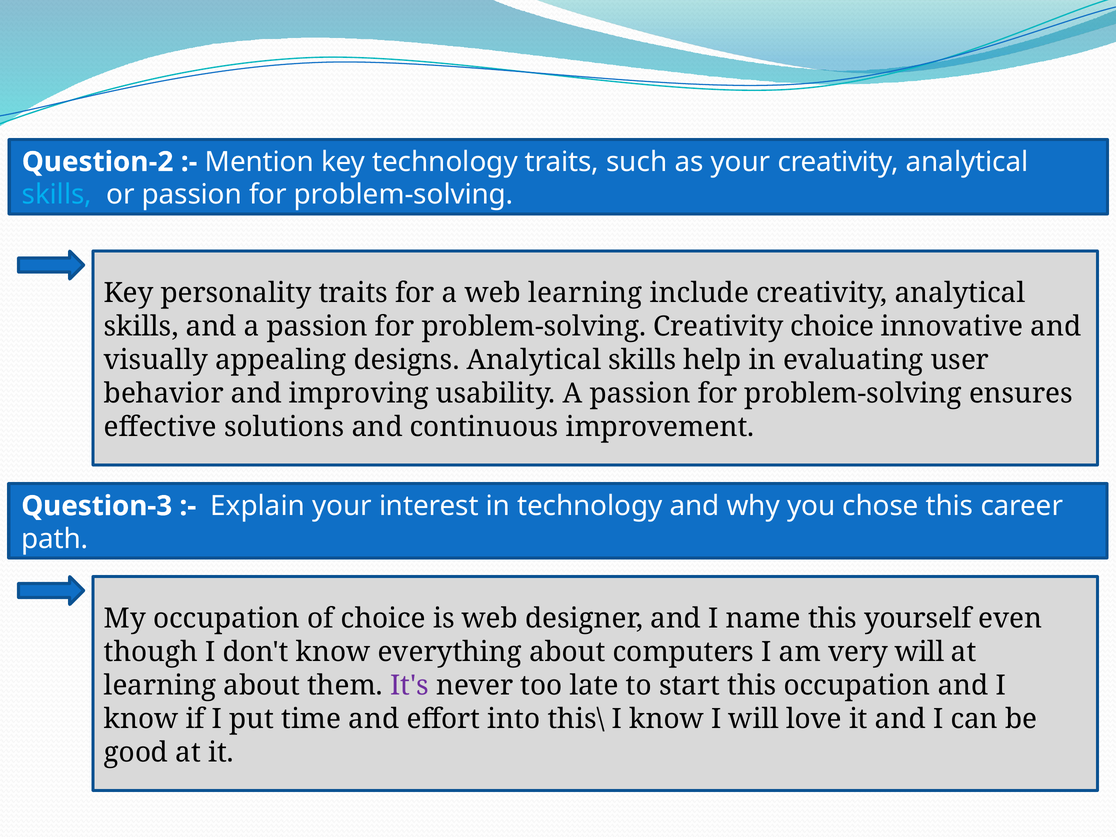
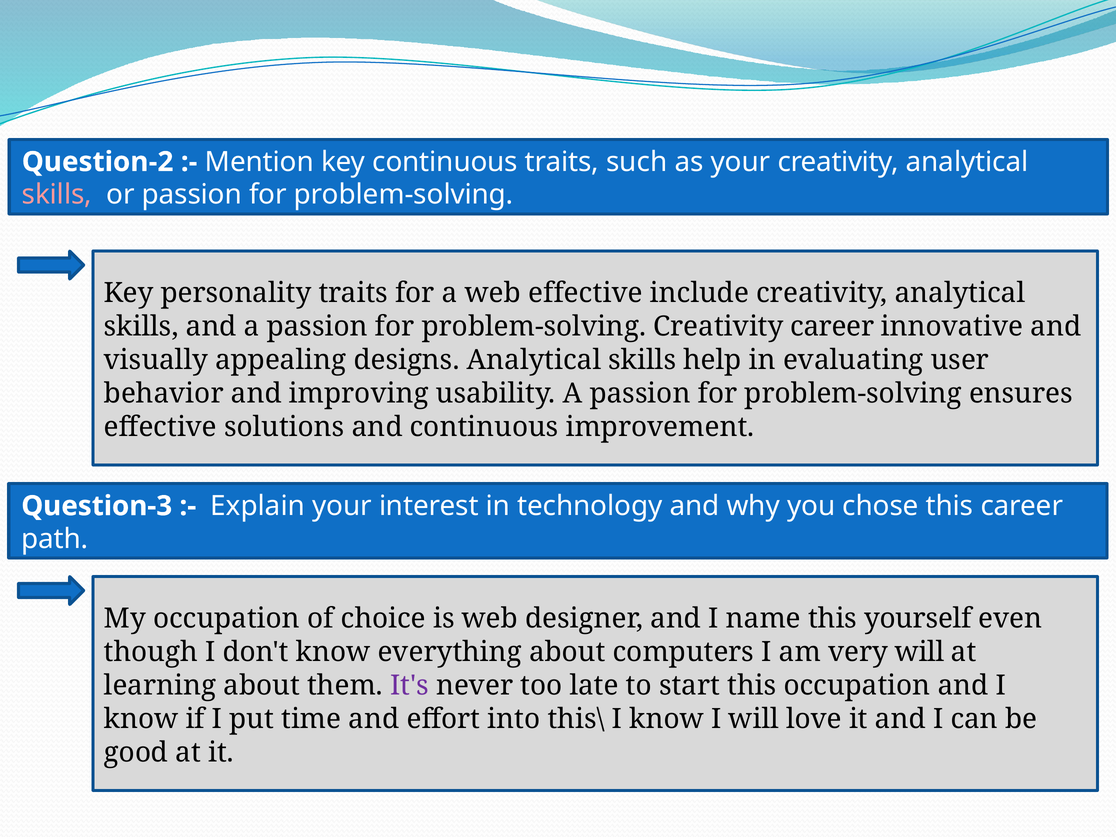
key technology: technology -> continuous (445, 162)
skills colour: light blue -> pink (57, 195)
web learning: learning -> effective (585, 293)
Creativity choice: choice -> career (832, 326)
